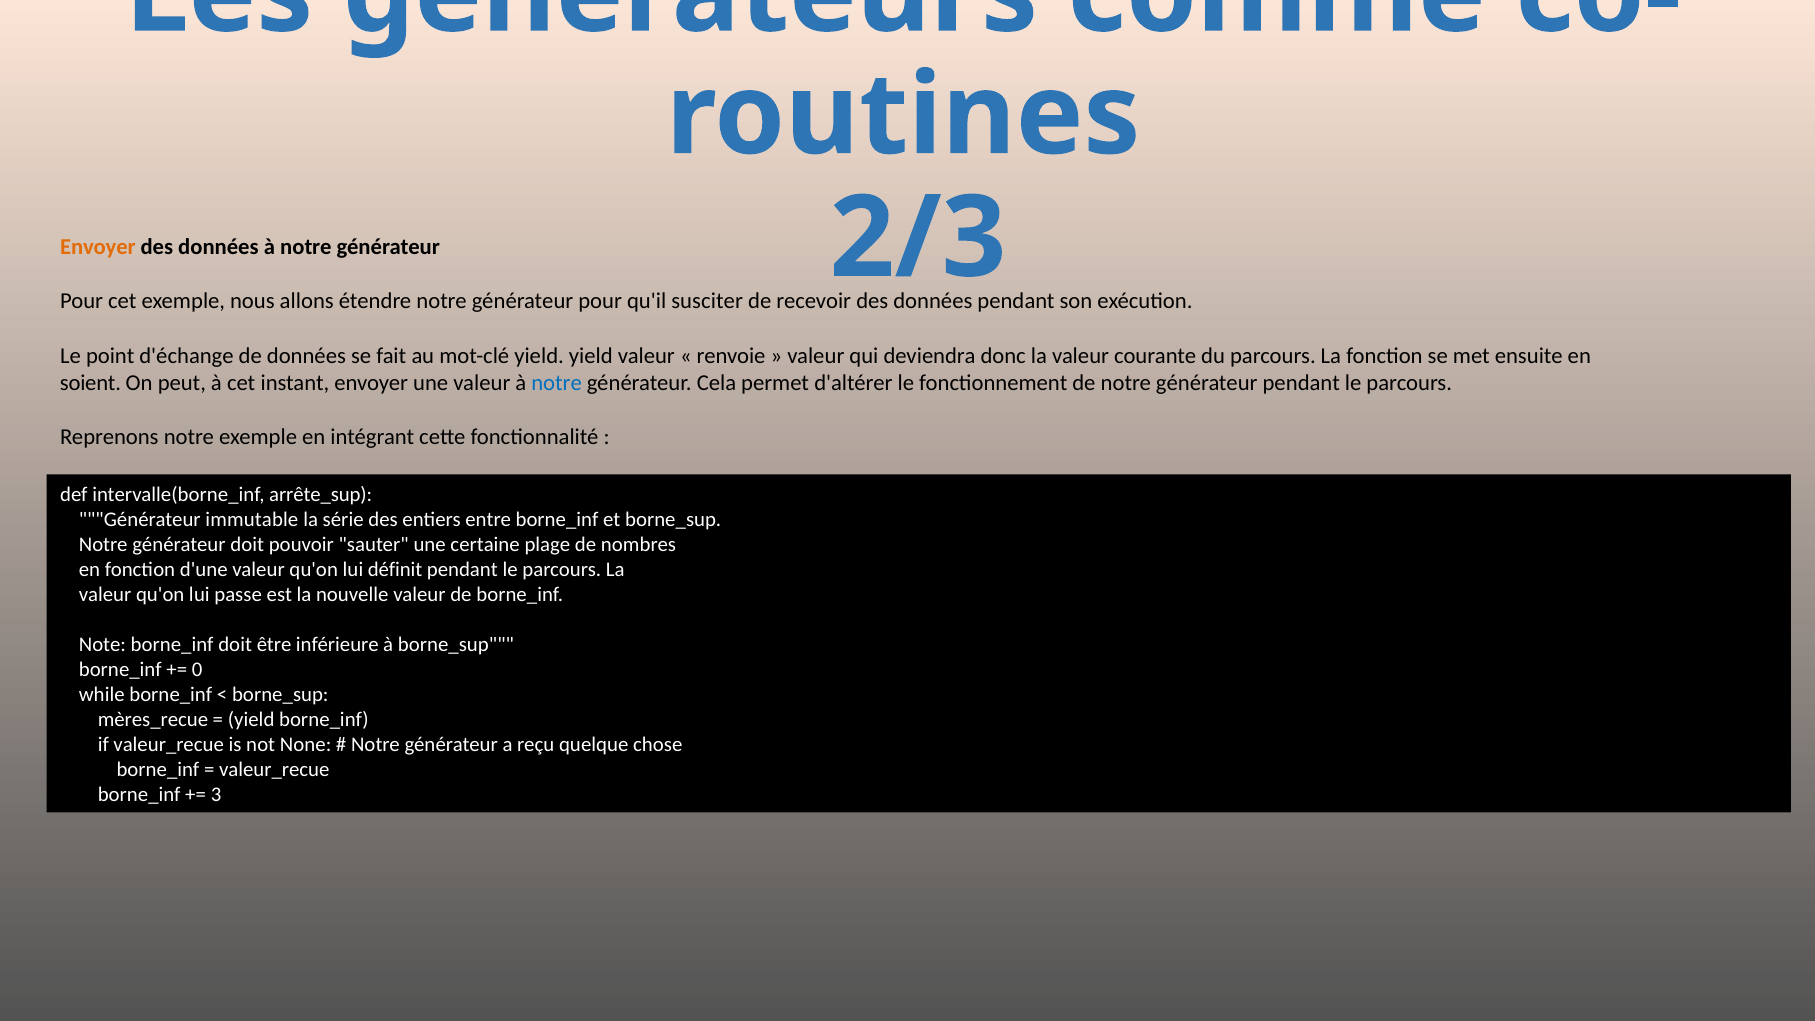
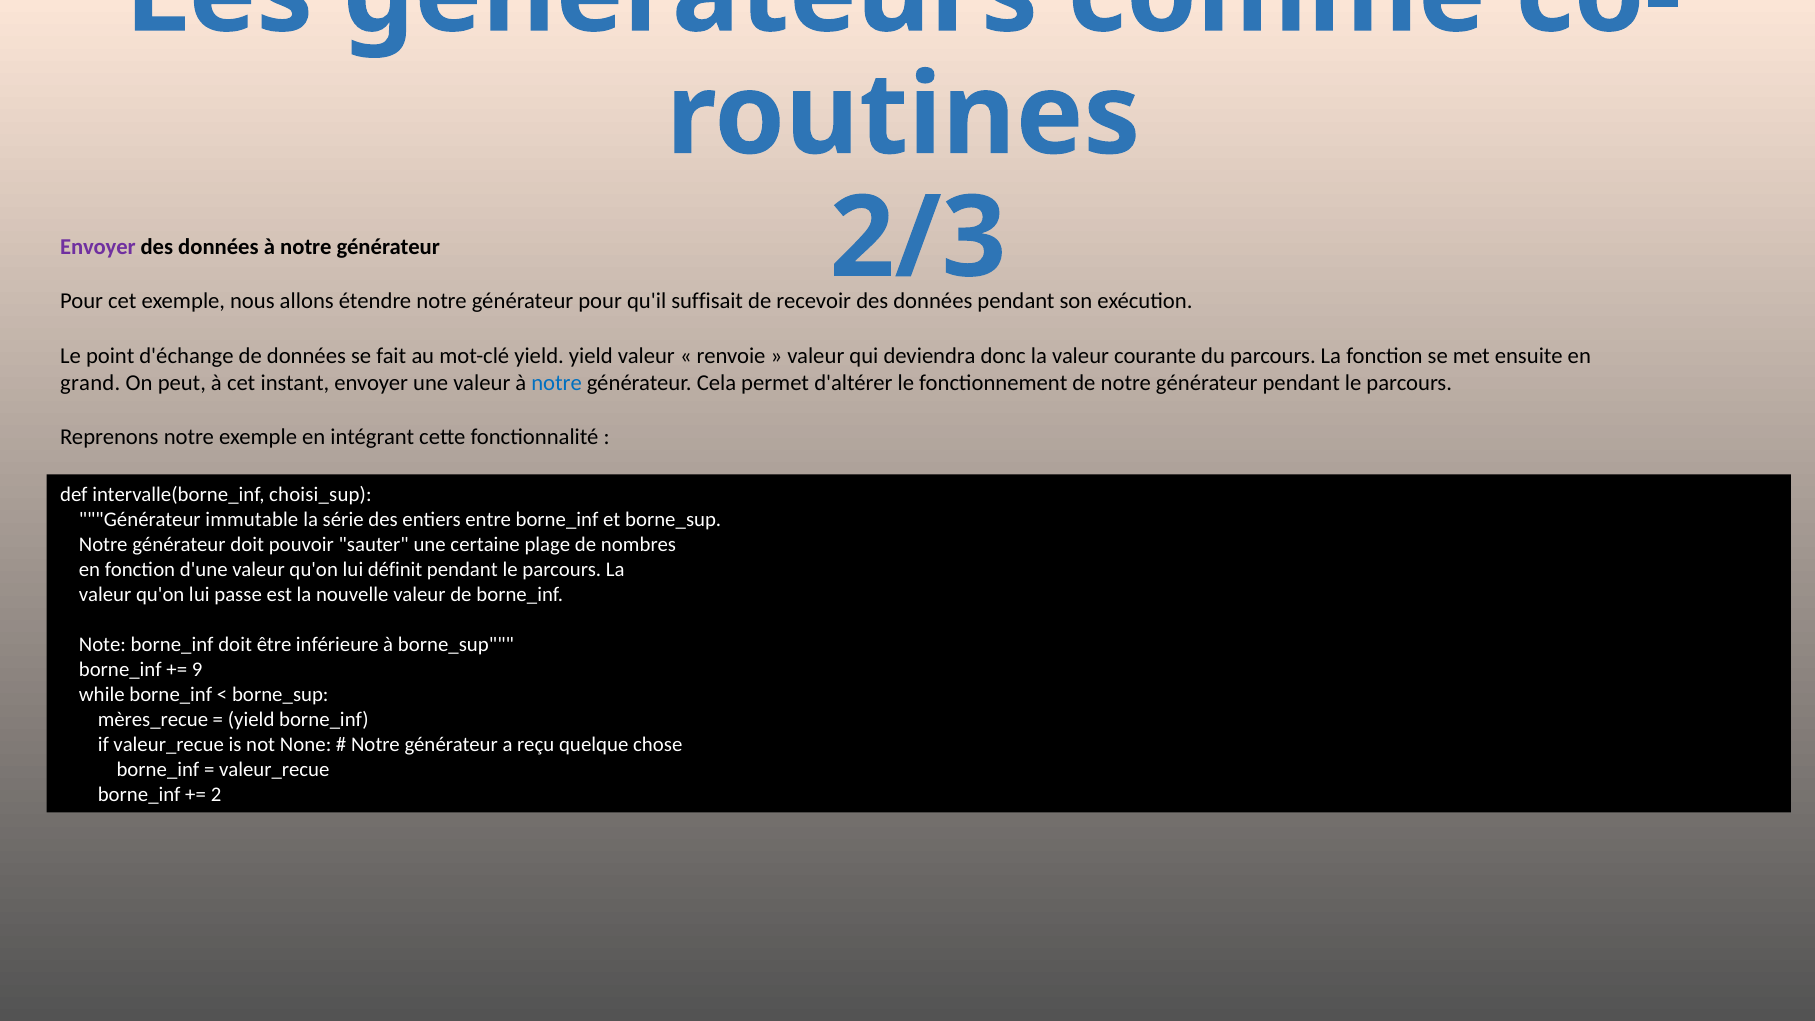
Envoyer colour: orange -> purple (98, 247)
susciter: susciter -> suffisait (707, 301)
soient: soient -> grand (90, 383)
arrête_sup: arrête_sup -> choisi_sup (321, 495)
0: 0 -> 9 (197, 670)
3: 3 -> 2 (216, 795)
